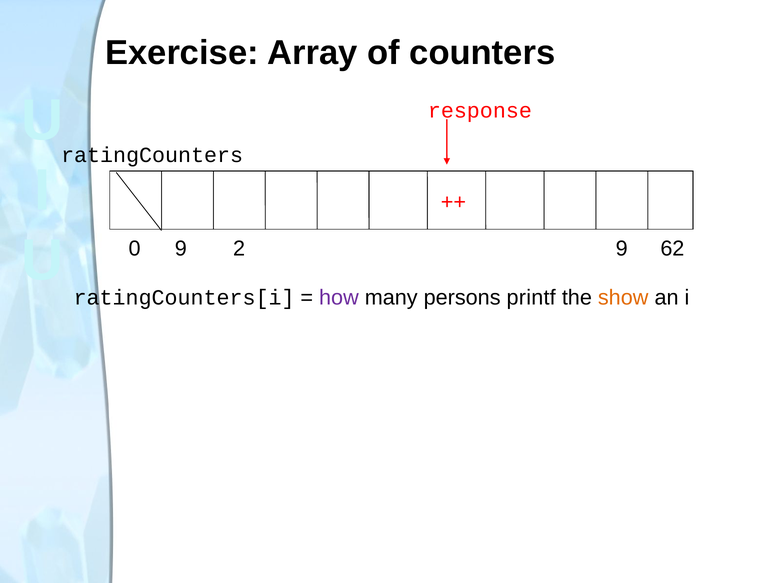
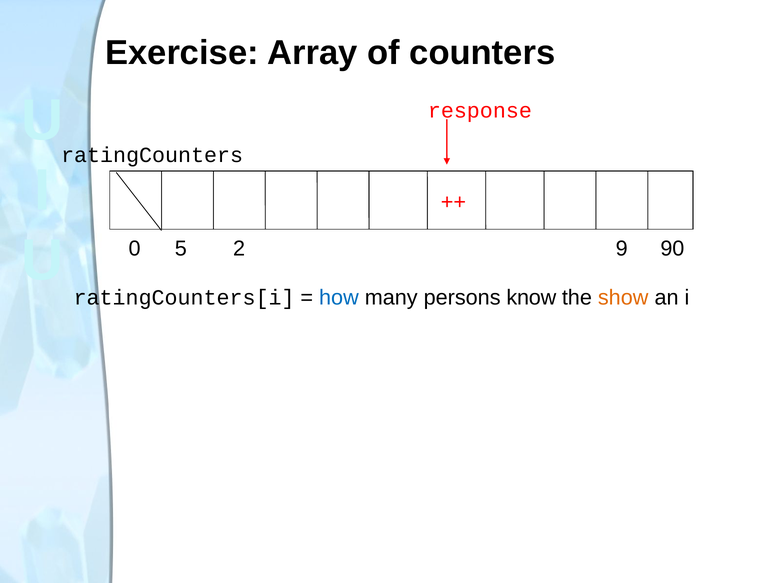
0 9: 9 -> 5 (181, 249)
62: 62 -> 90 (672, 249)
how colour: purple -> blue (339, 298)
printf: printf -> know (531, 298)
